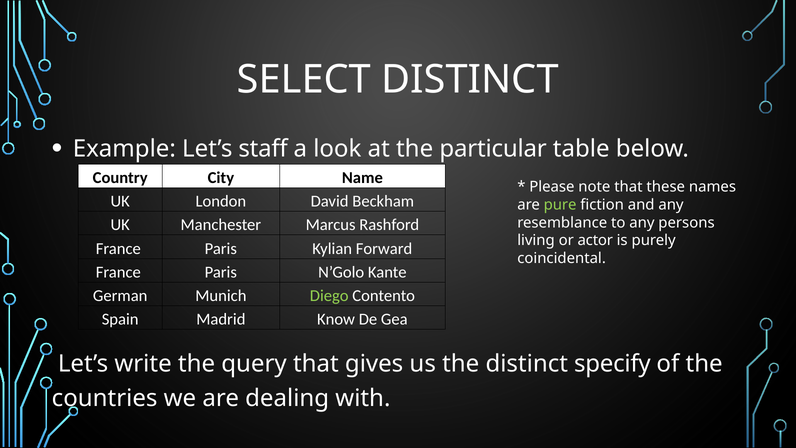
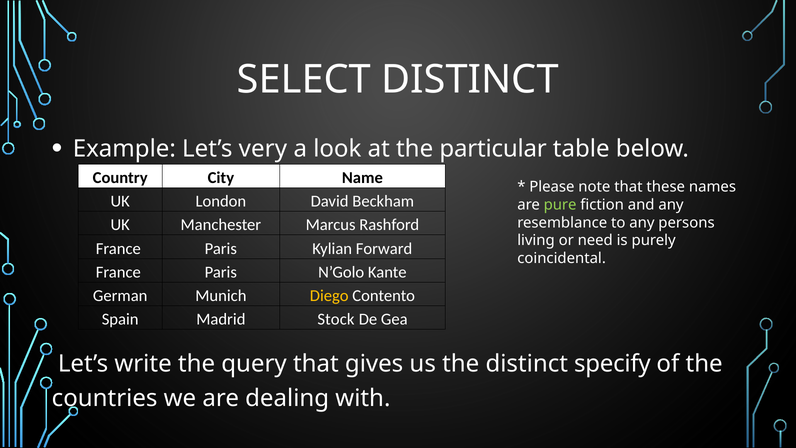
staff: staff -> very (263, 149)
actor: actor -> need (595, 240)
Diego colour: light green -> yellow (329, 296)
Know: Know -> Stock (336, 319)
